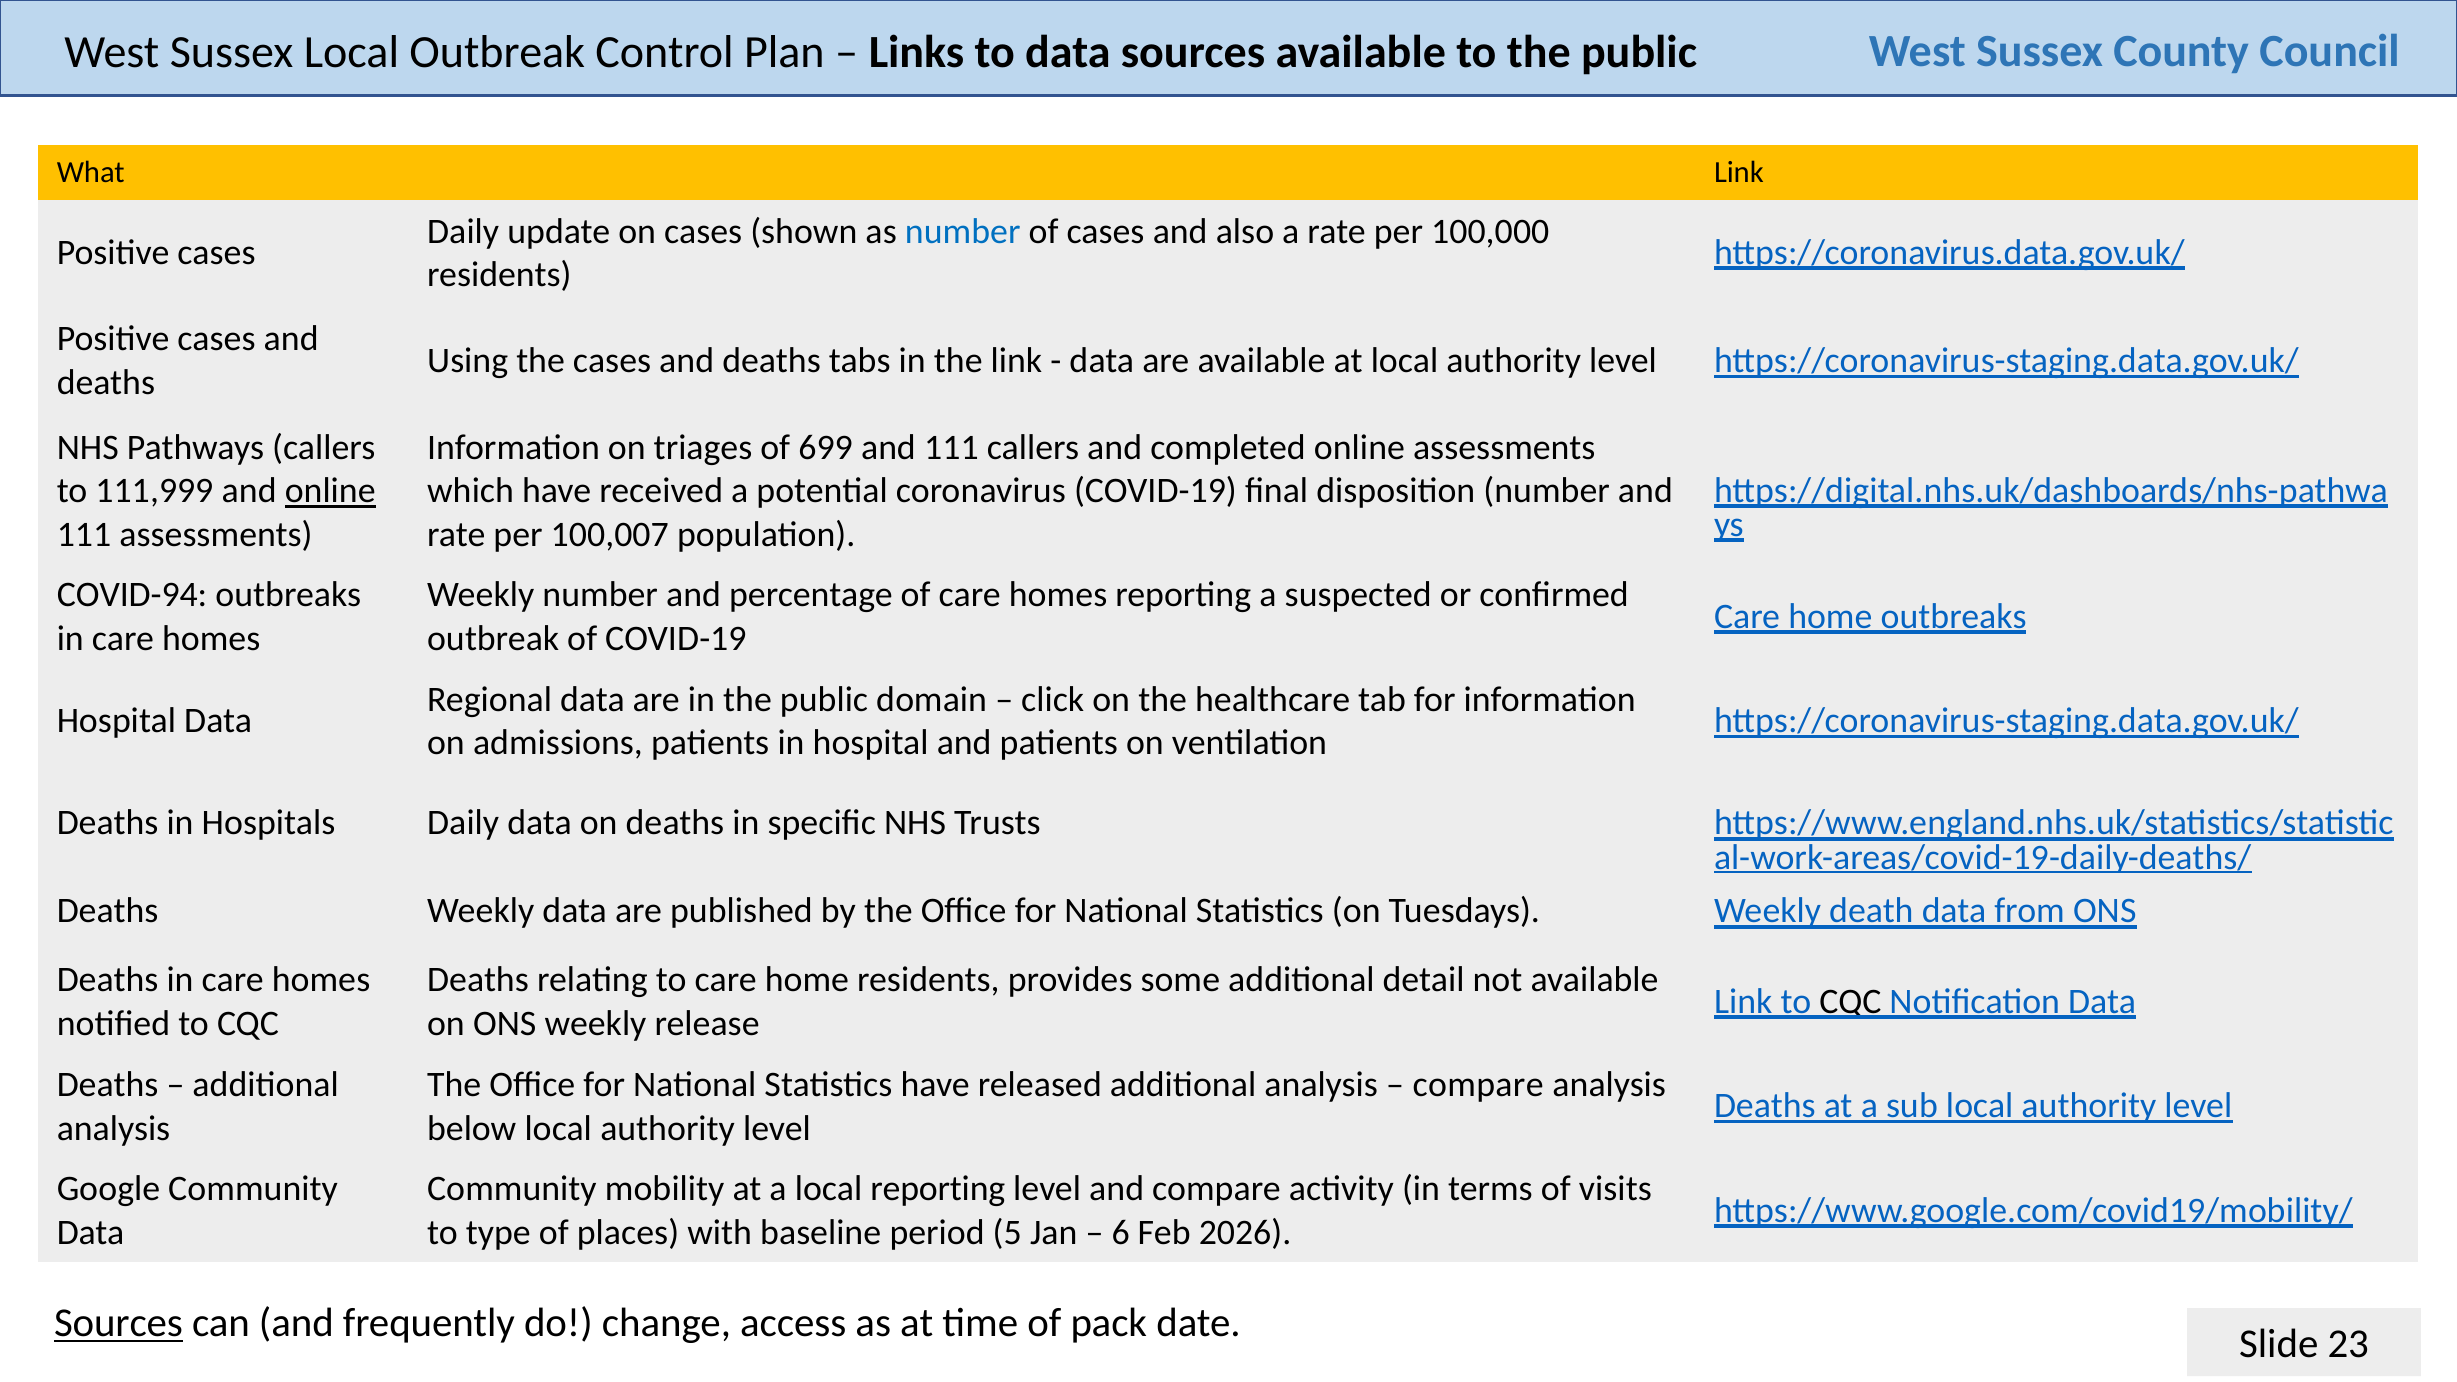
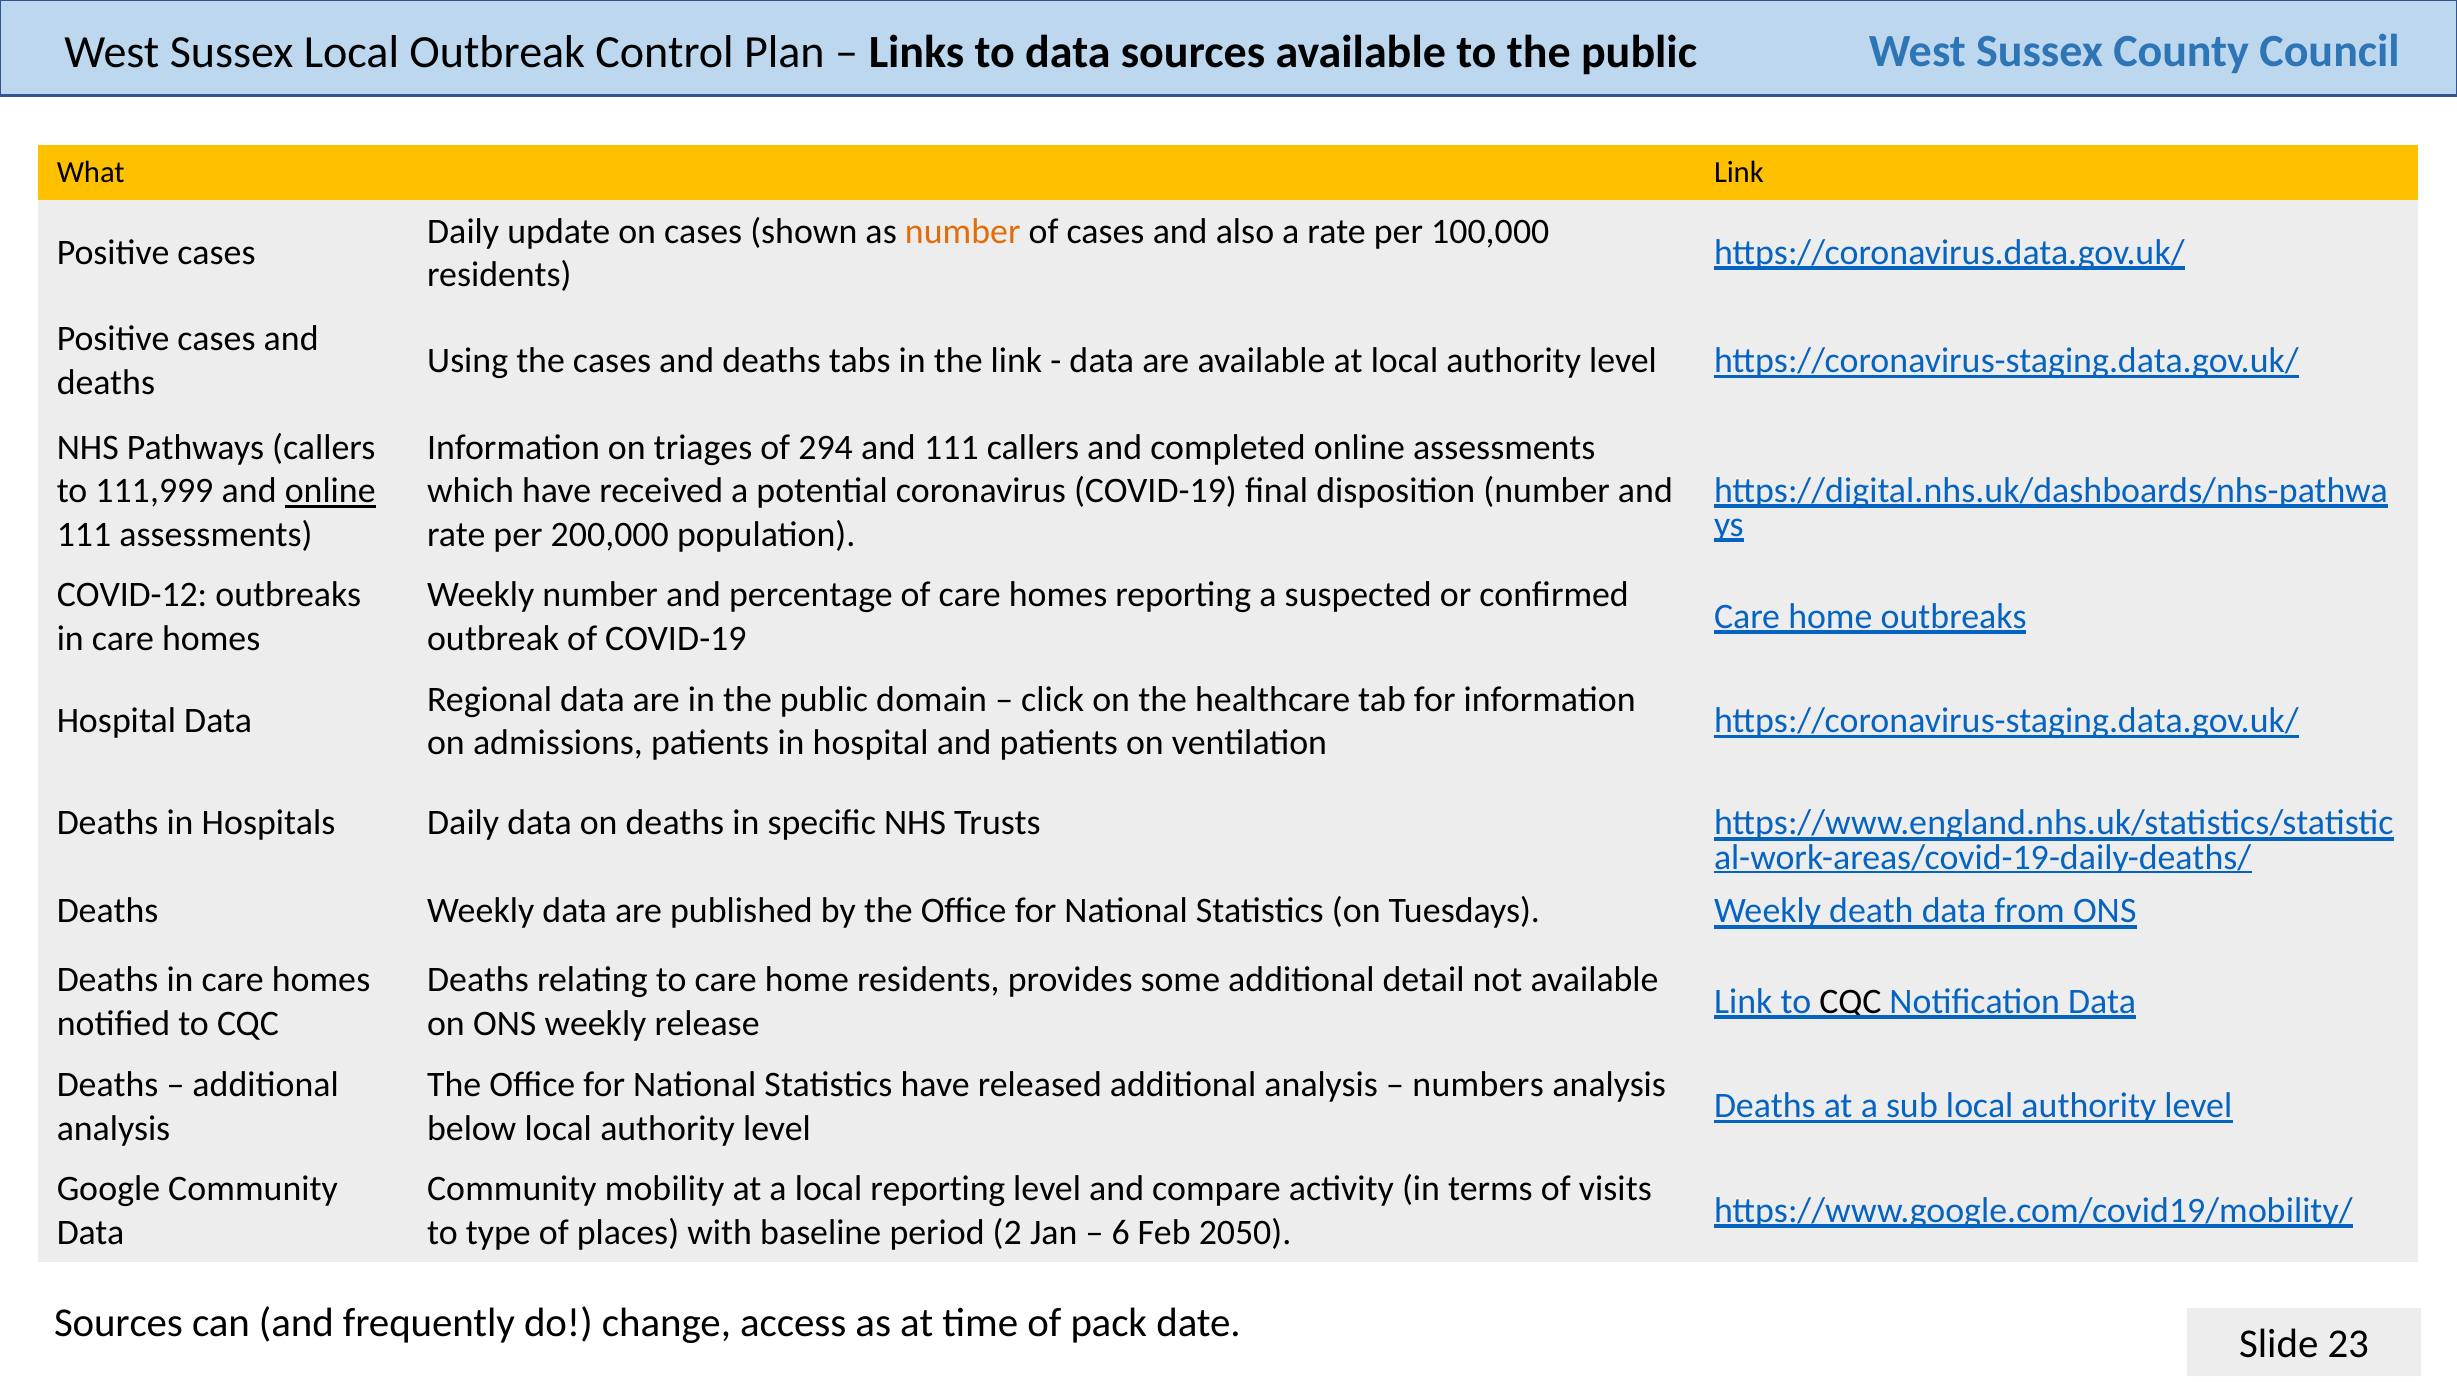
number colour: blue -> orange (963, 231)
699: 699 -> 294 (826, 447)
100,007: 100,007 -> 200,000 (610, 535)
COVID-94: COVID-94 -> COVID-12 (132, 595)
compare: compare -> numbers (1478, 1085)
5: 5 -> 2 (1007, 1233)
2026: 2026 -> 2050 (1245, 1233)
Sources underline: present -> none (118, 1323)
